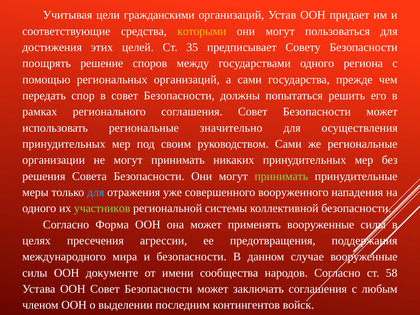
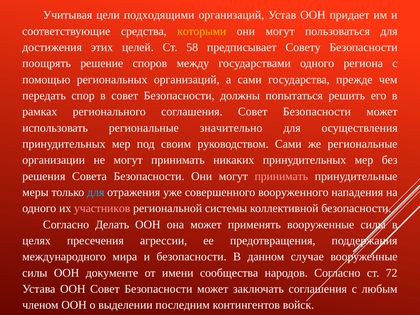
гражданскими: гражданскими -> подходящими (159, 15)
35: 35 -> 58 (192, 47)
принимать colour: light green -> pink (281, 176)
участников colour: light green -> pink (102, 208)
Форма: Форма -> Делать (112, 225)
58: 58 -> 72 (392, 273)
